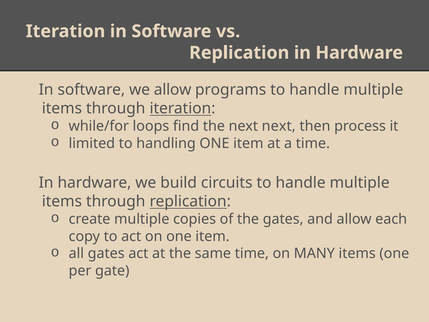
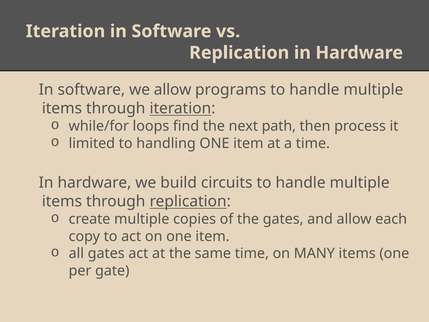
next next: next -> path (279, 126)
